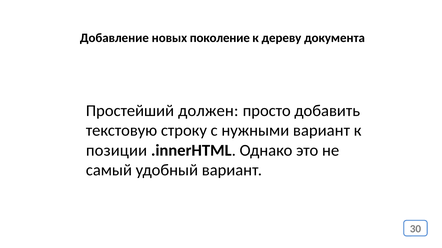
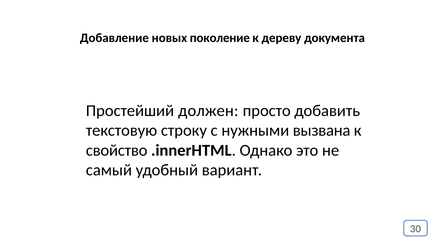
нужными вариант: вариант -> вызвана (322, 131)
позиции: позиции -> свойство (117, 151)
